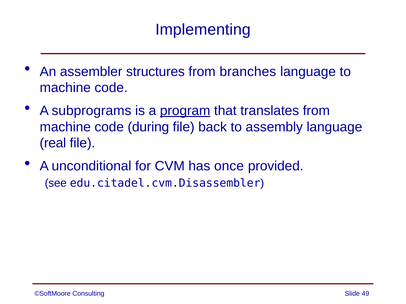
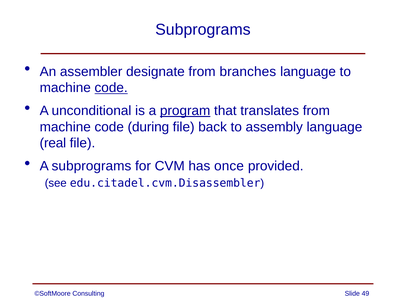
Implementing: Implementing -> Subprograms (203, 30)
structures: structures -> designate (155, 72)
code underline: none -> present (111, 88)
subprograms: subprograms -> unconditional (92, 111)
A unconditional: unconditional -> subprograms (91, 166)
